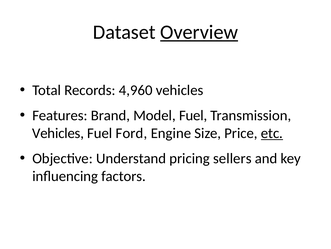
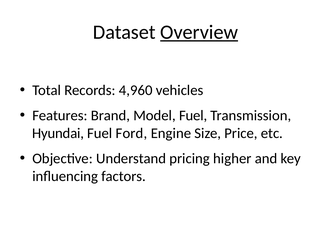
Vehicles: Vehicles -> Hyundai (58, 133)
etc underline: present -> none (272, 133)
sellers: sellers -> higher (232, 158)
